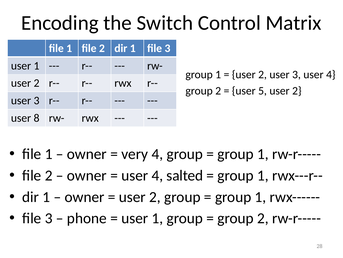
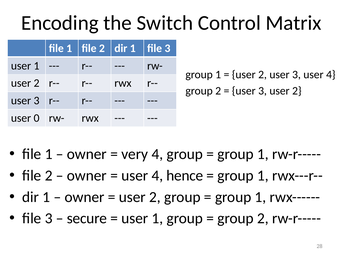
5: 5 -> 3 (263, 90)
8: 8 -> 0 (37, 118)
salted: salted -> hence (185, 175)
phone: phone -> secure (87, 218)
